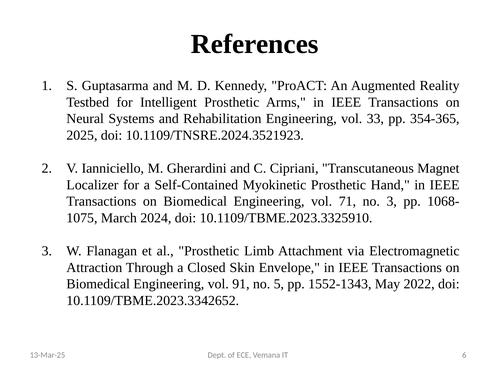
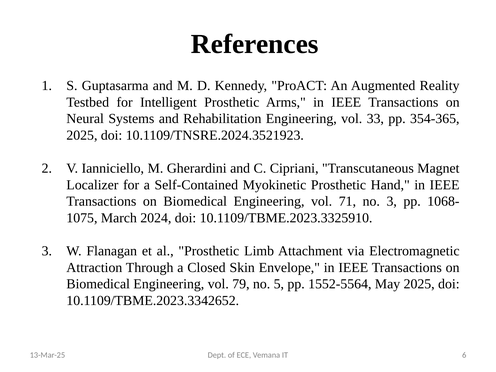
91: 91 -> 79 (241, 284)
1552-1343: 1552-1343 -> 1552-5564 (340, 284)
May 2022: 2022 -> 2025 (419, 284)
